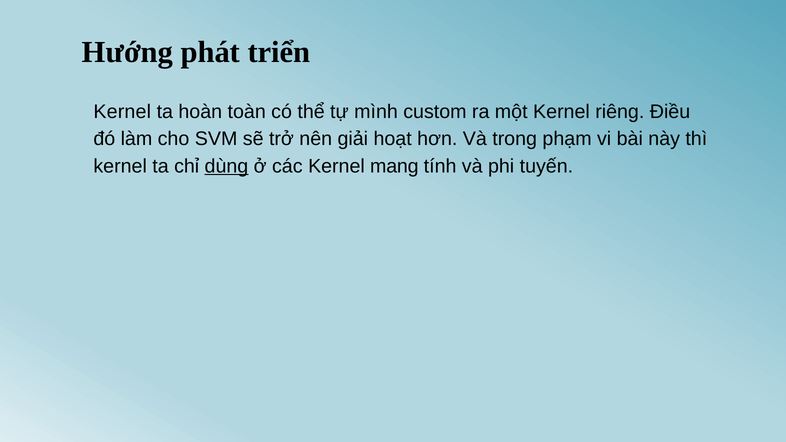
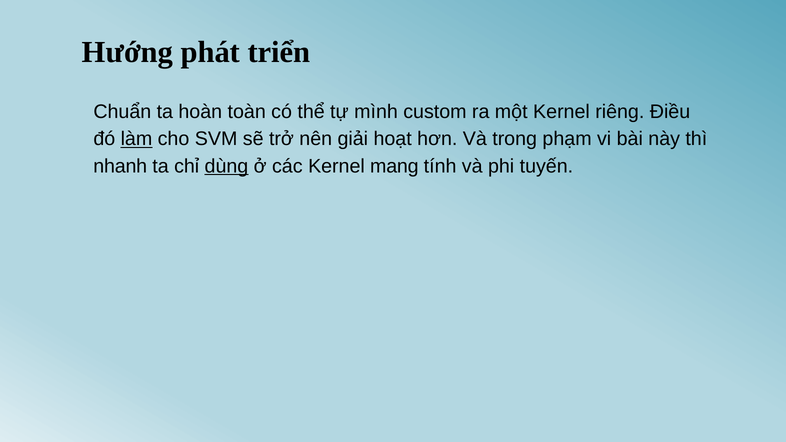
Kernel: Kernel -> Chuẩn (122, 112)
làm underline: none -> present (136, 139)
kernel: kernel -> nhanh (120, 166)
